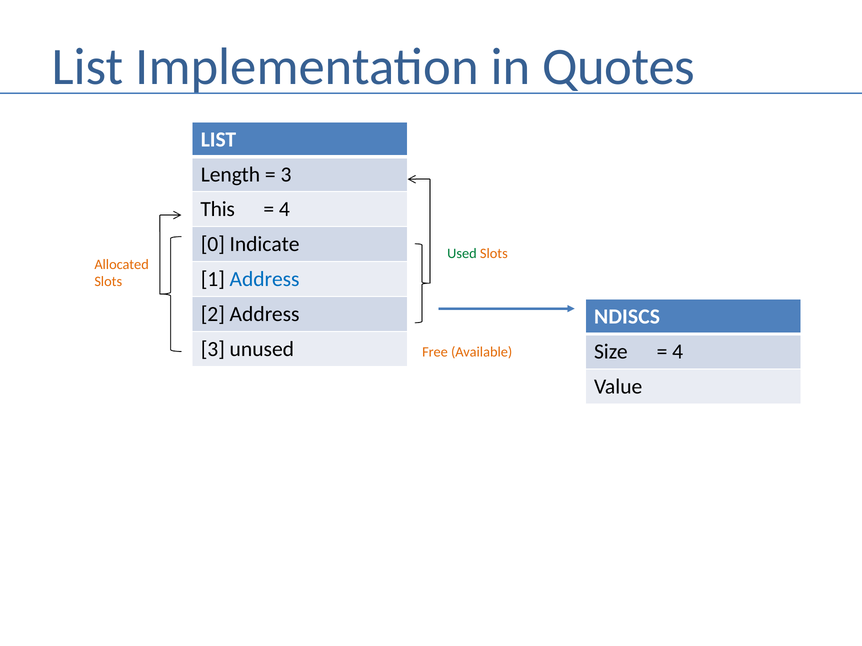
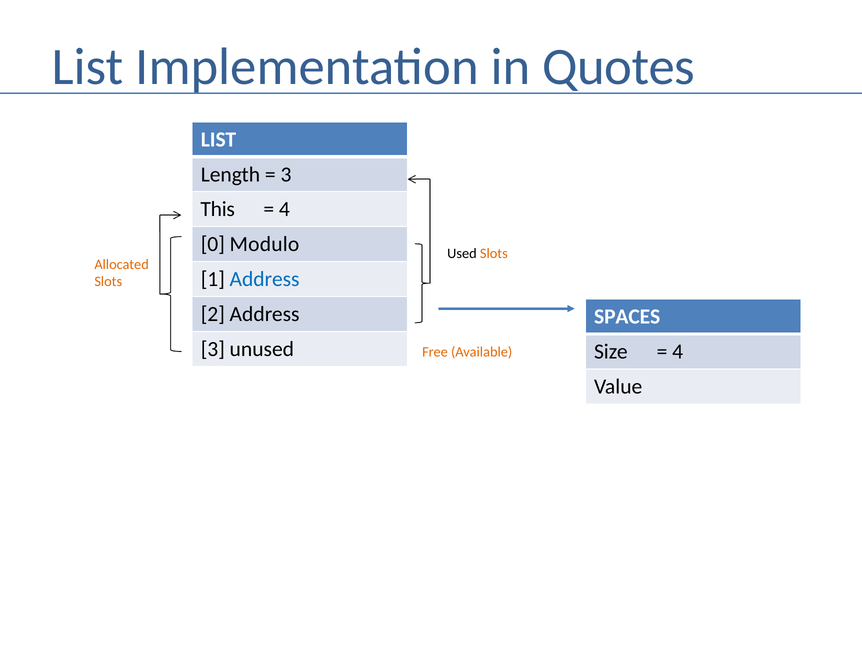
Indicate: Indicate -> Modulo (264, 244)
Used colour: green -> black (462, 254)
NDISCS: NDISCS -> SPACES (627, 317)
